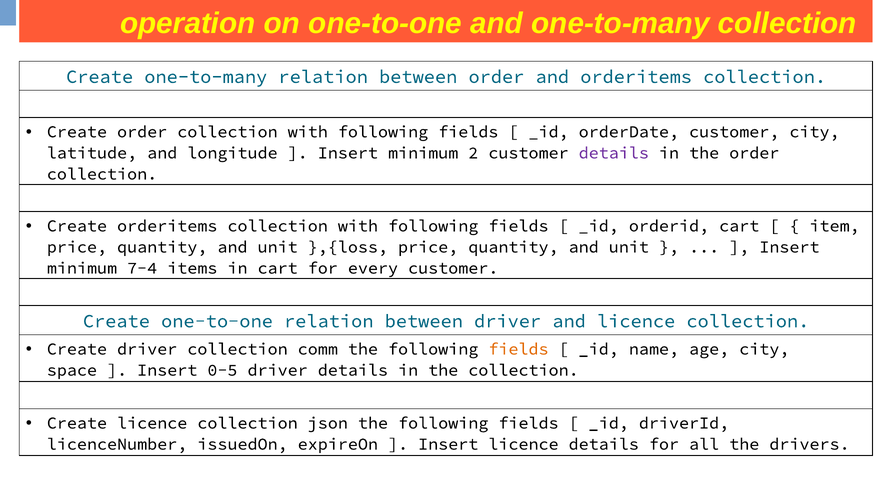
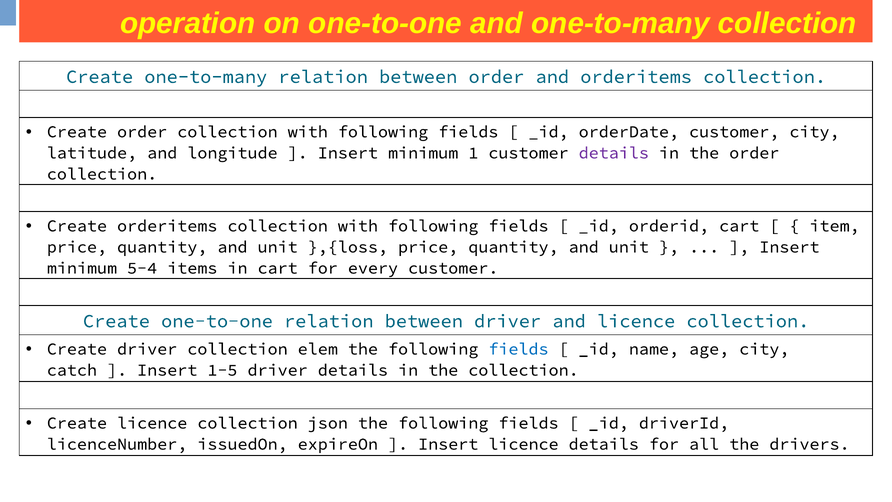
2: 2 -> 1 (473, 153)
7-4: 7-4 -> 5-4 (142, 268)
comm: comm -> elem (318, 349)
fields colour: orange -> blue (518, 349)
space: space -> catch (72, 370)
0-5: 0-5 -> 1-5 (222, 370)
